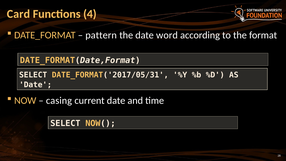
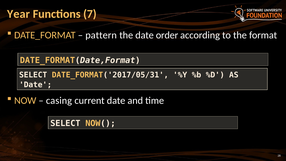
Card: Card -> Year (19, 14)
4: 4 -> 7 (90, 14)
word: word -> order (167, 35)
